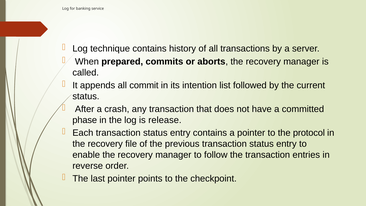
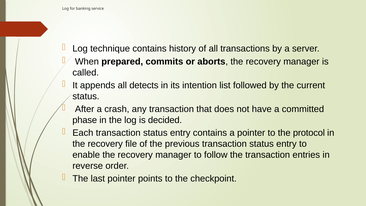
commit: commit -> detects (144, 85)
release: release -> decided (165, 120)
